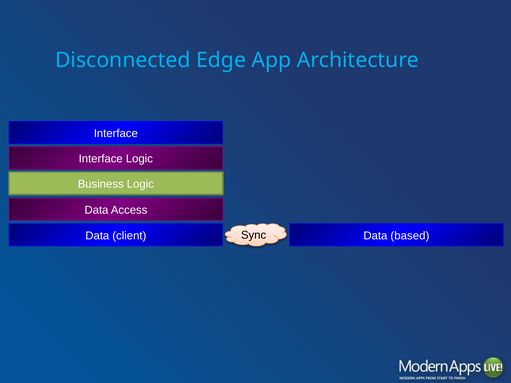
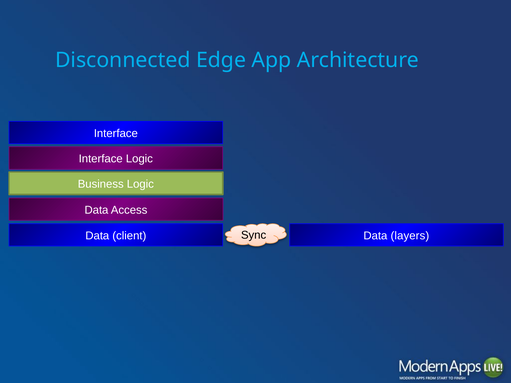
based: based -> layers (410, 236)
